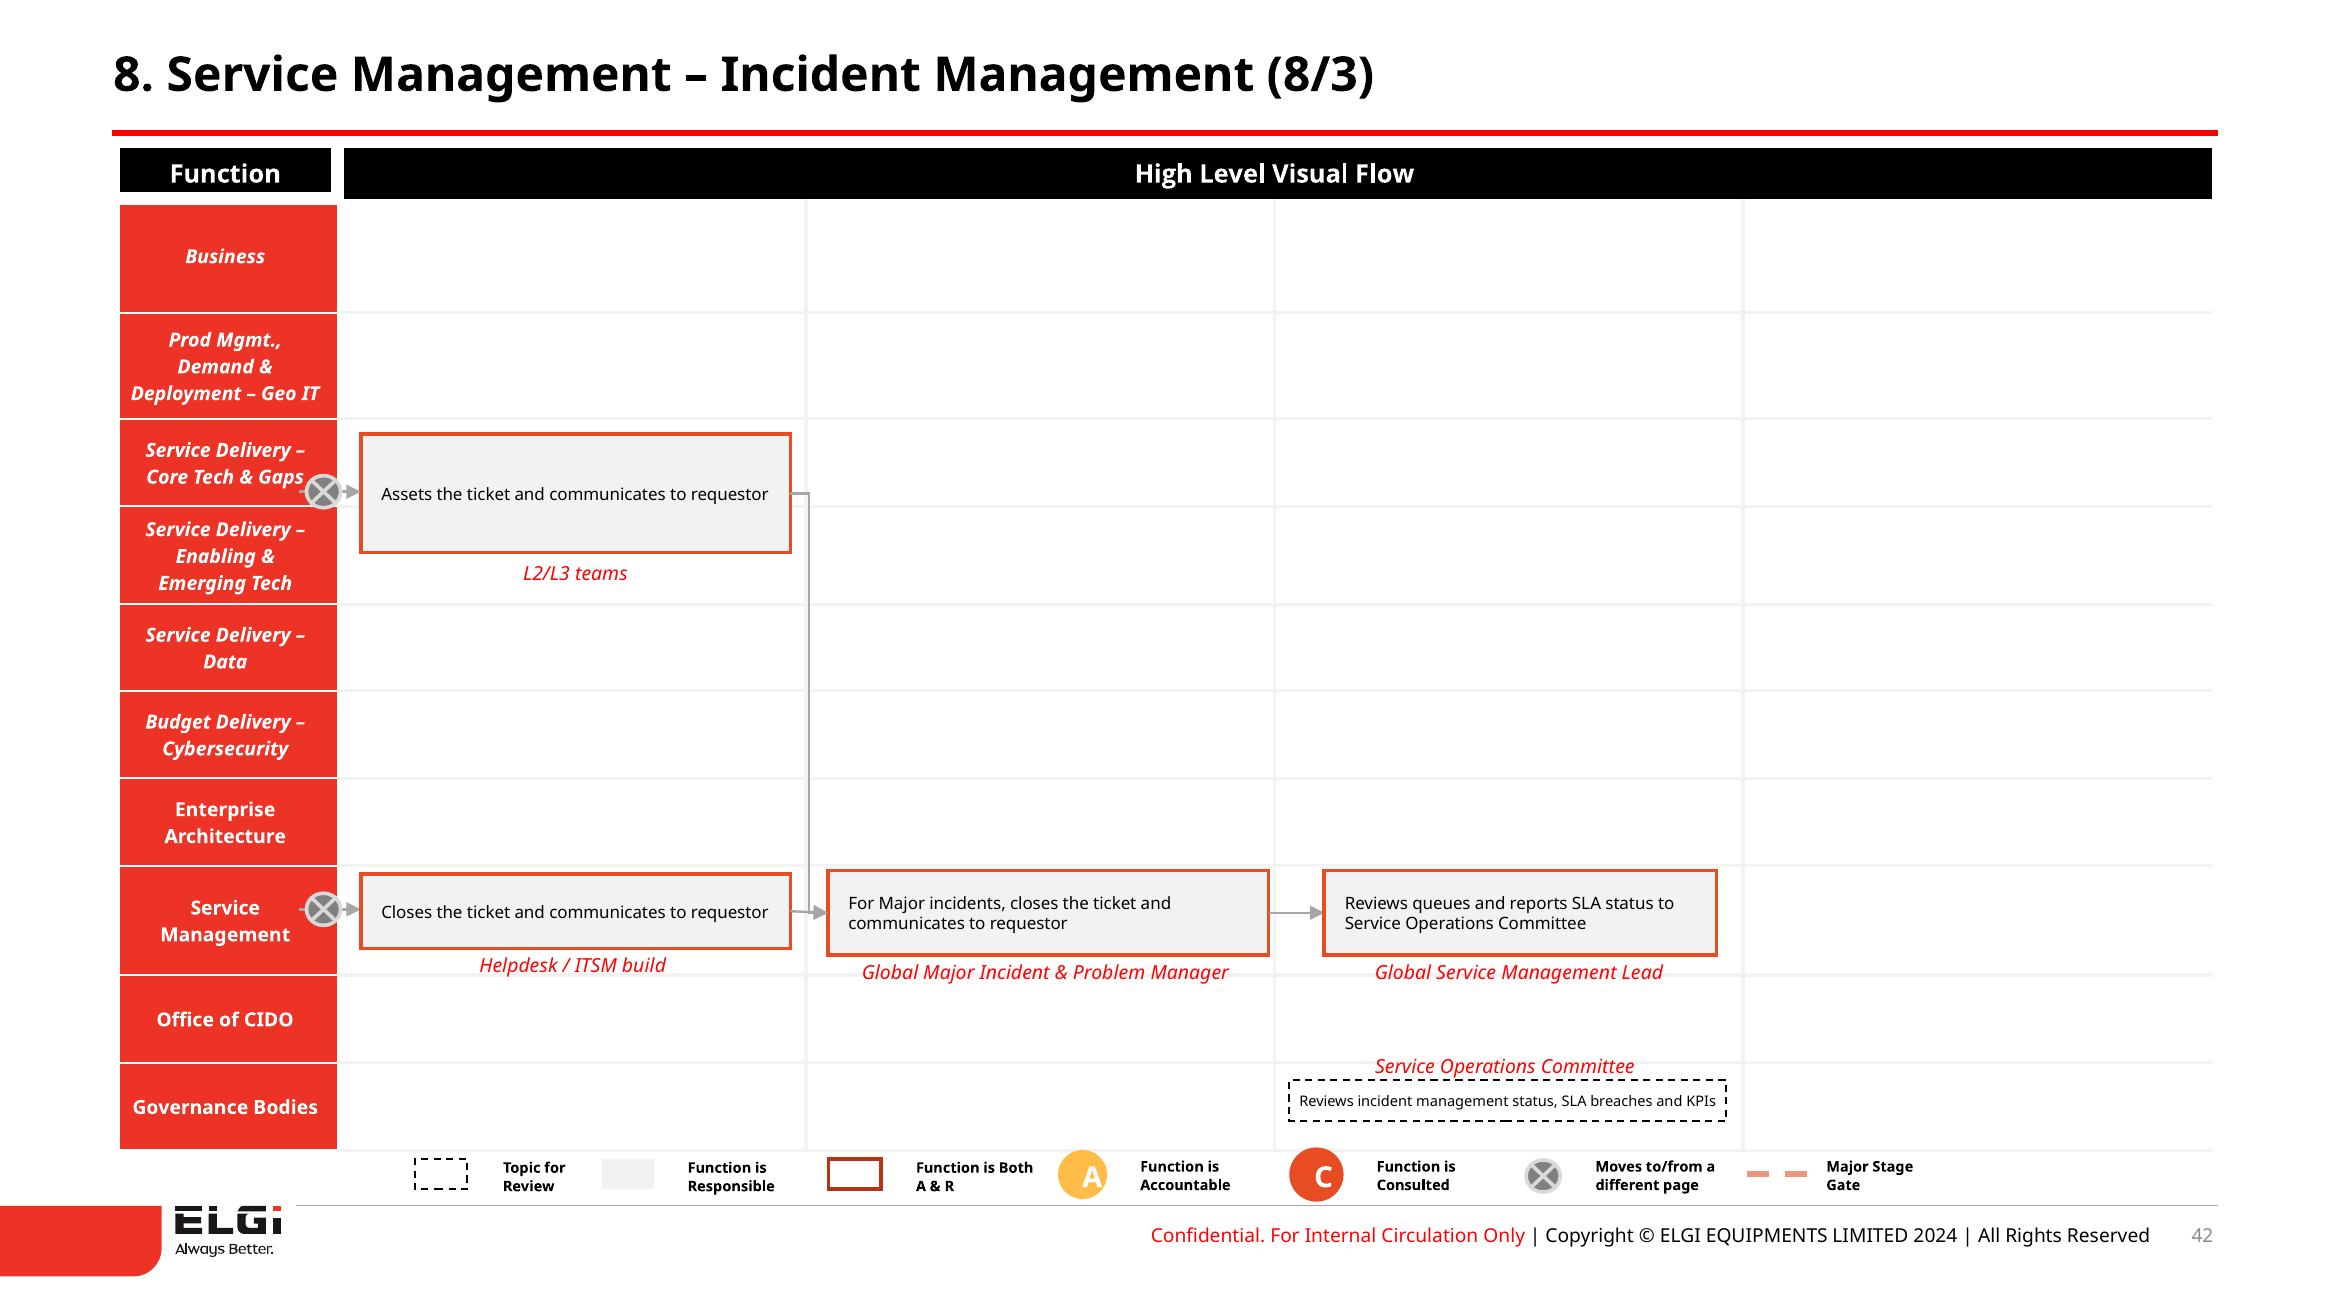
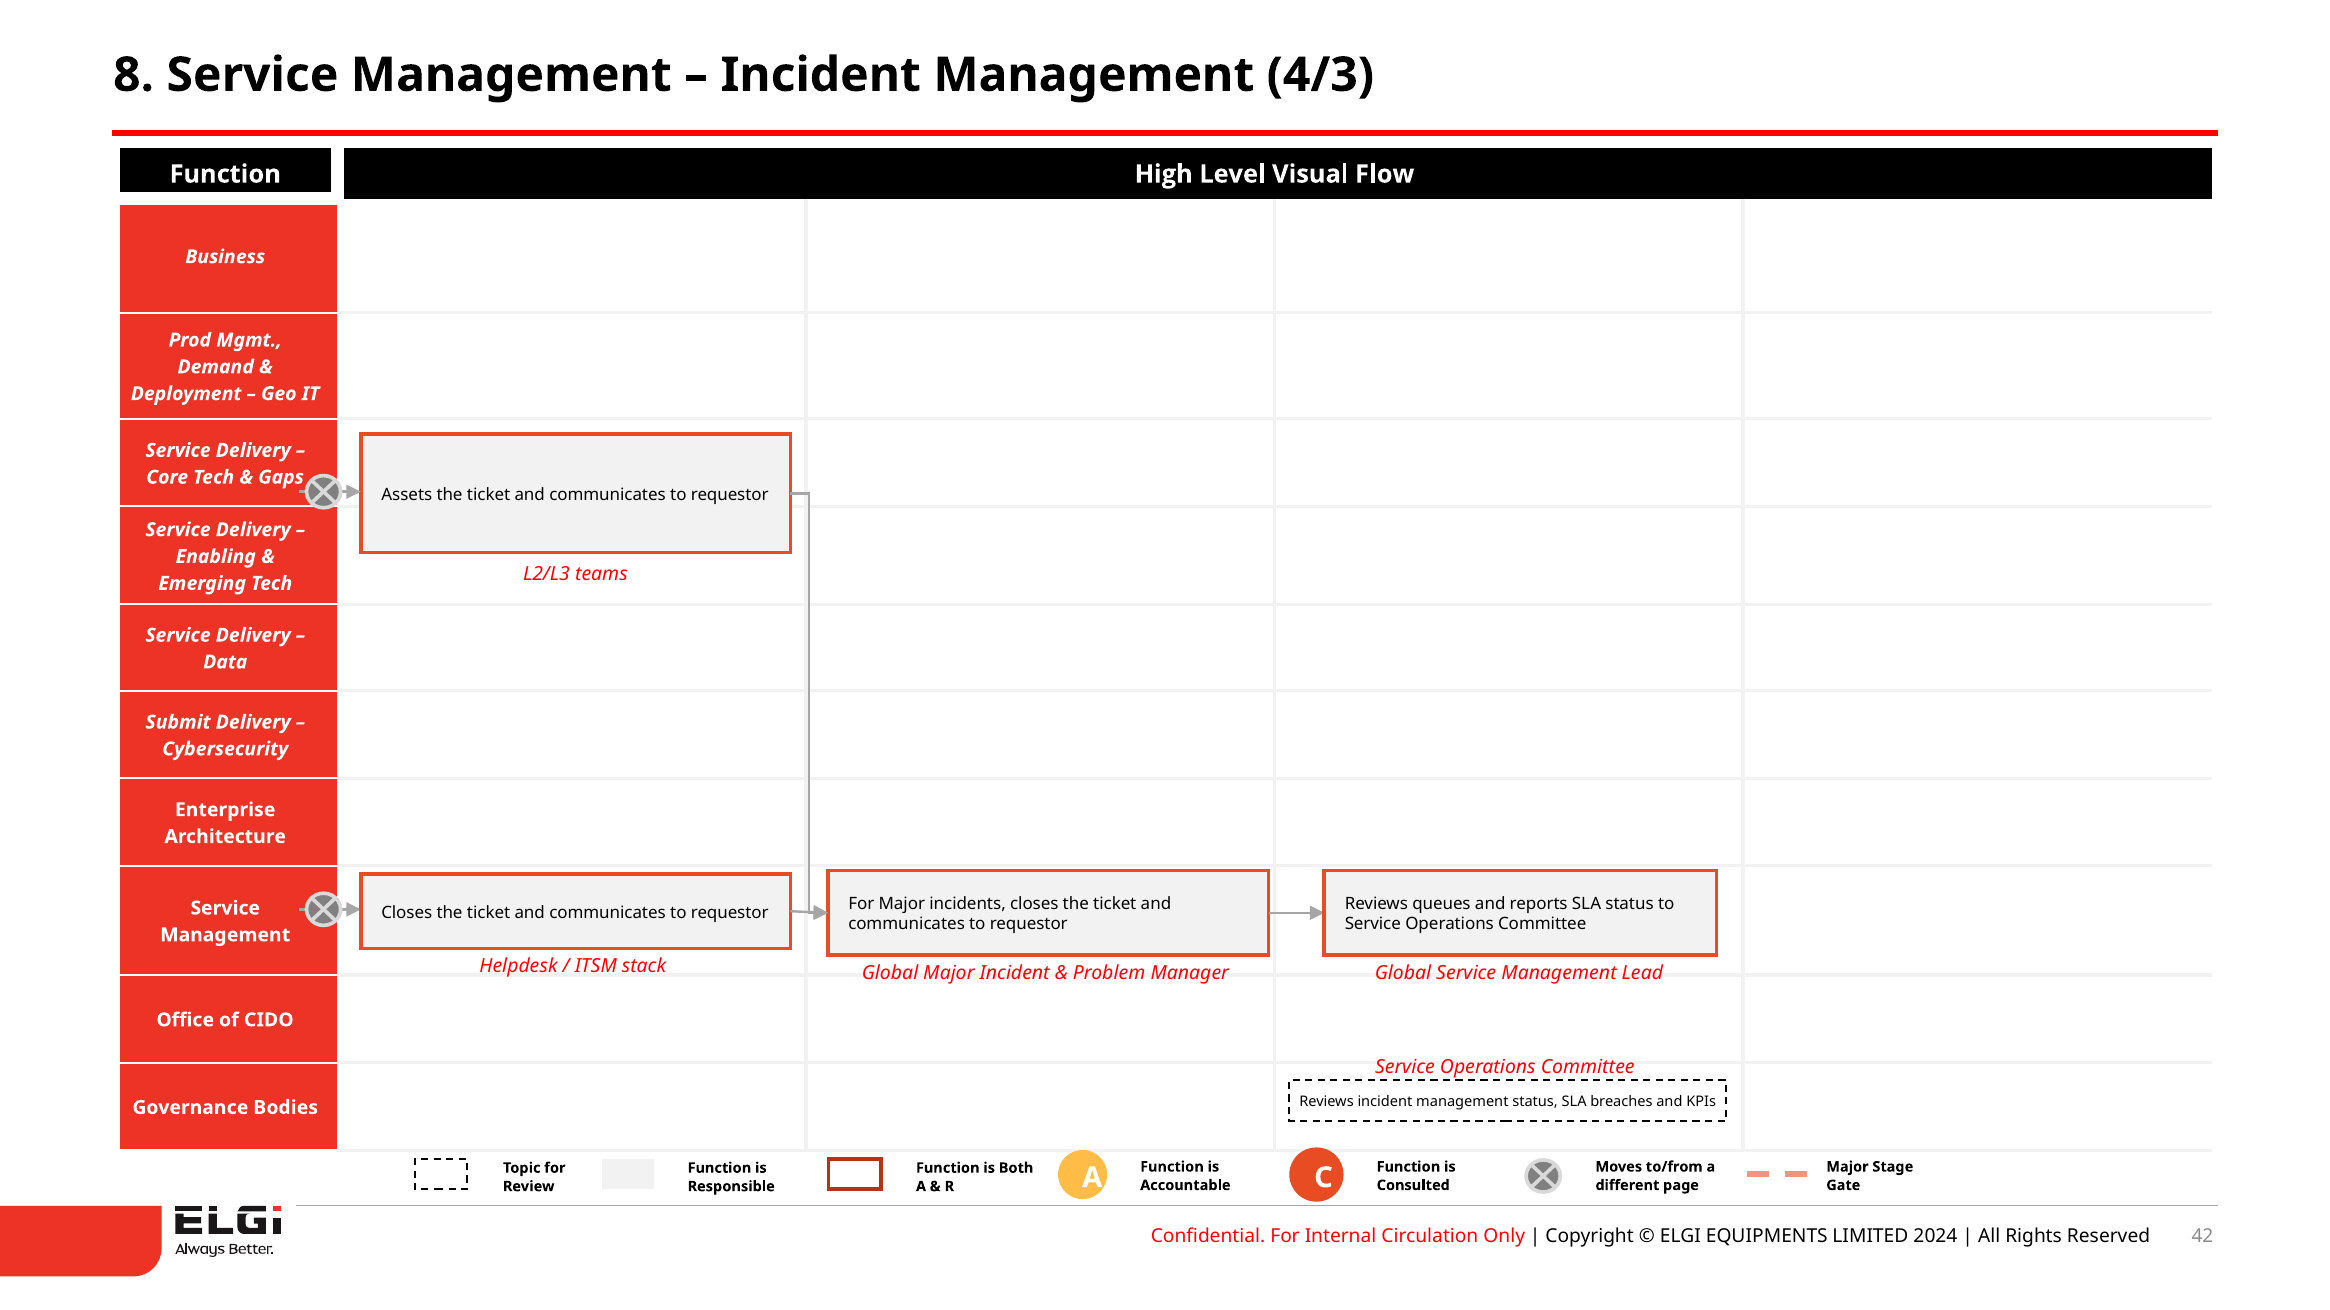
8/3: 8/3 -> 4/3 (1320, 75)
Budget: Budget -> Submit (178, 723)
build: build -> stack (644, 967)
